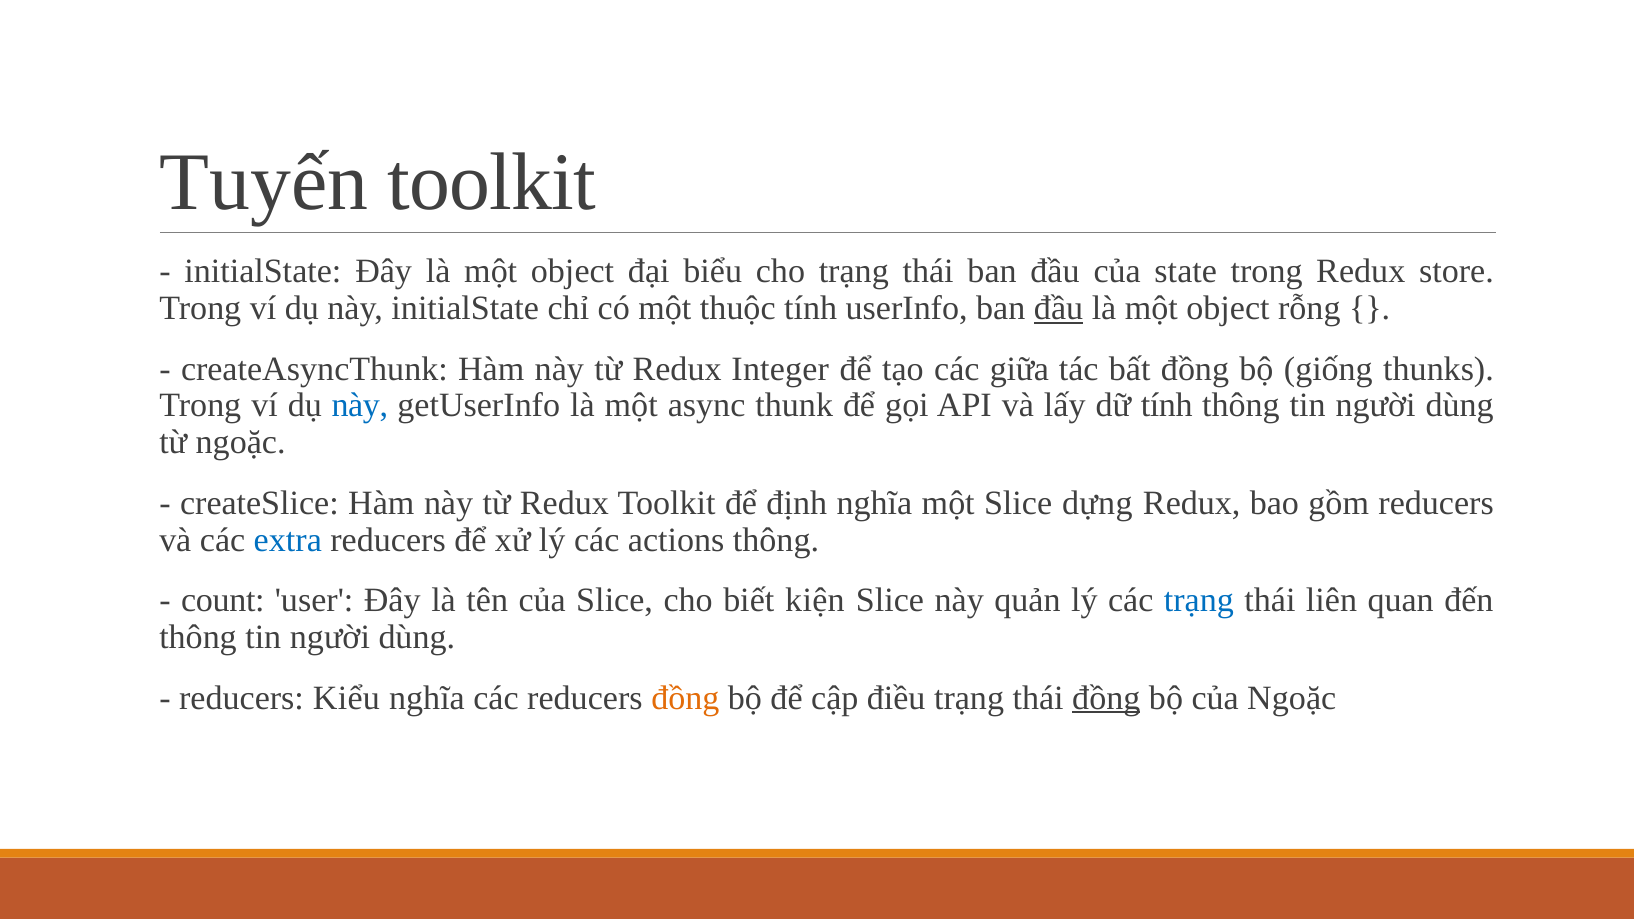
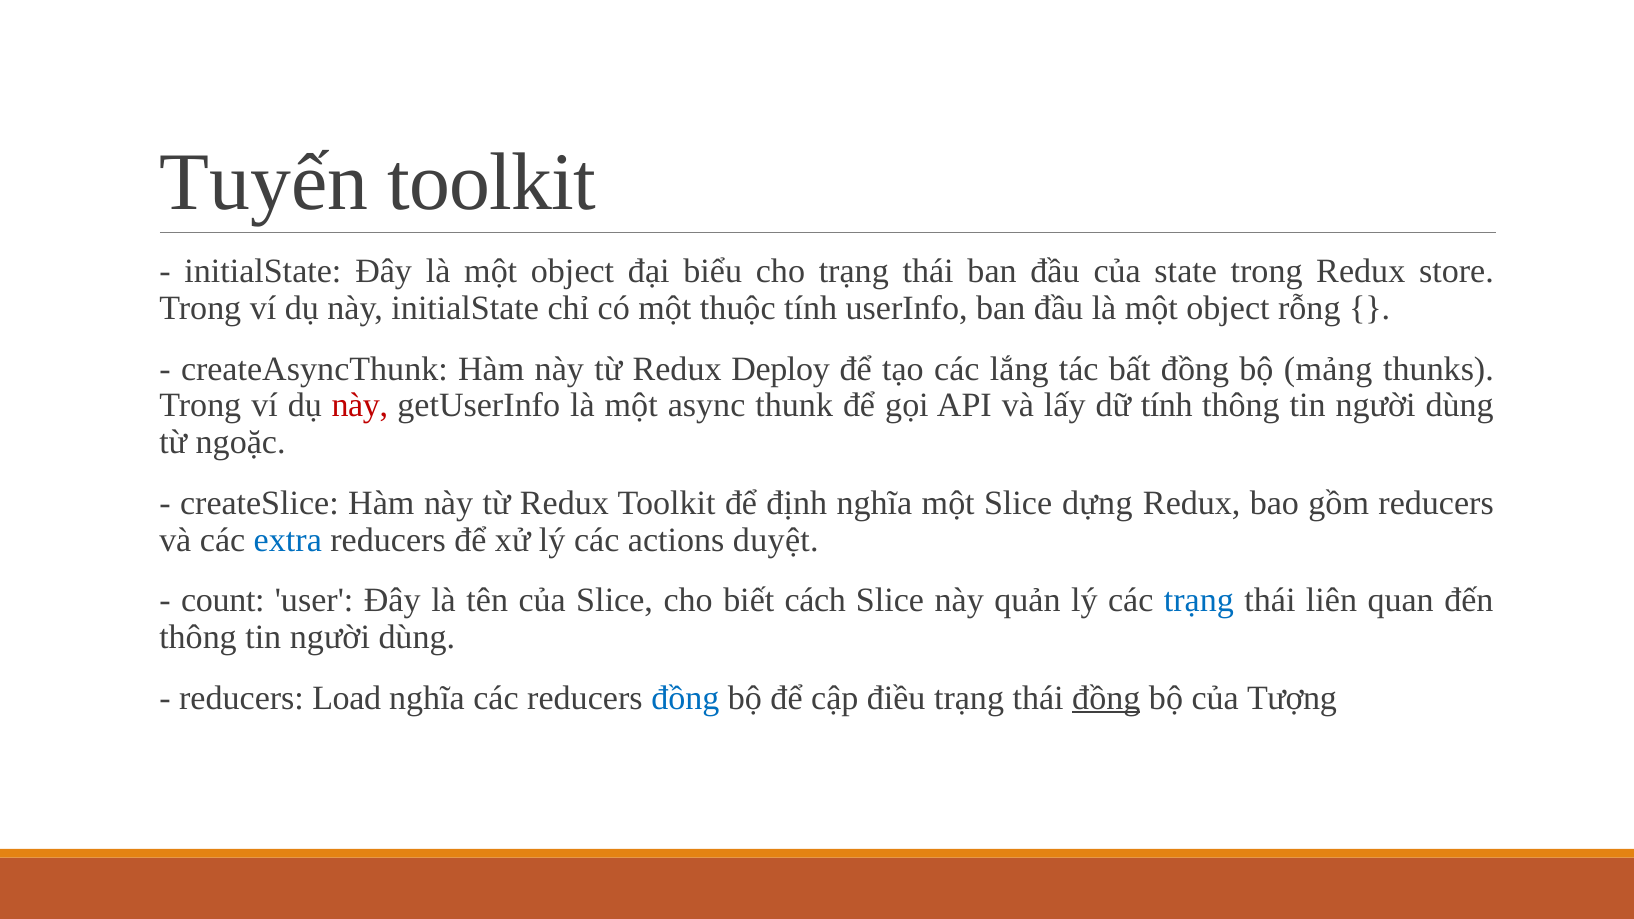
đầu underline: present -> none (1059, 308)
Integer: Integer -> Deploy (781, 369)
giữa: giữa -> lắng (1019, 369)
giống: giống -> mảng (1328, 369)
này colour: blue -> red (360, 406)
actions thông: thông -> duyệt (776, 540)
kiện: kiện -> cách (815, 601)
Kiểu: Kiểu -> Load (347, 698)
đồng colour: orange -> blue (685, 698)
của Ngoặc: Ngoặc -> Tượng (1292, 698)
